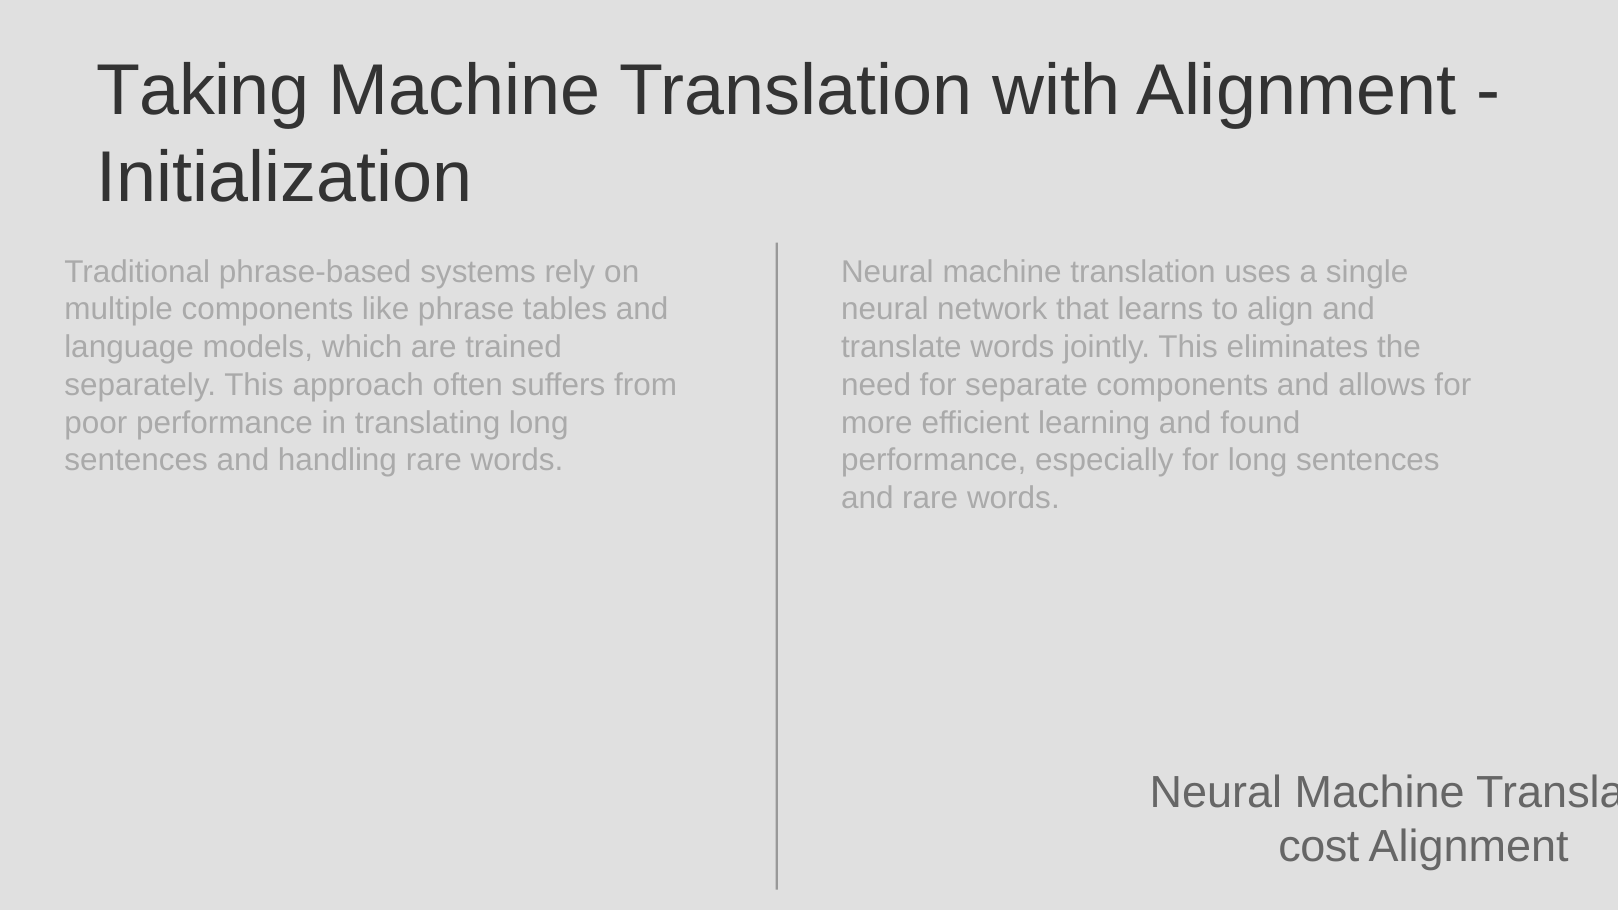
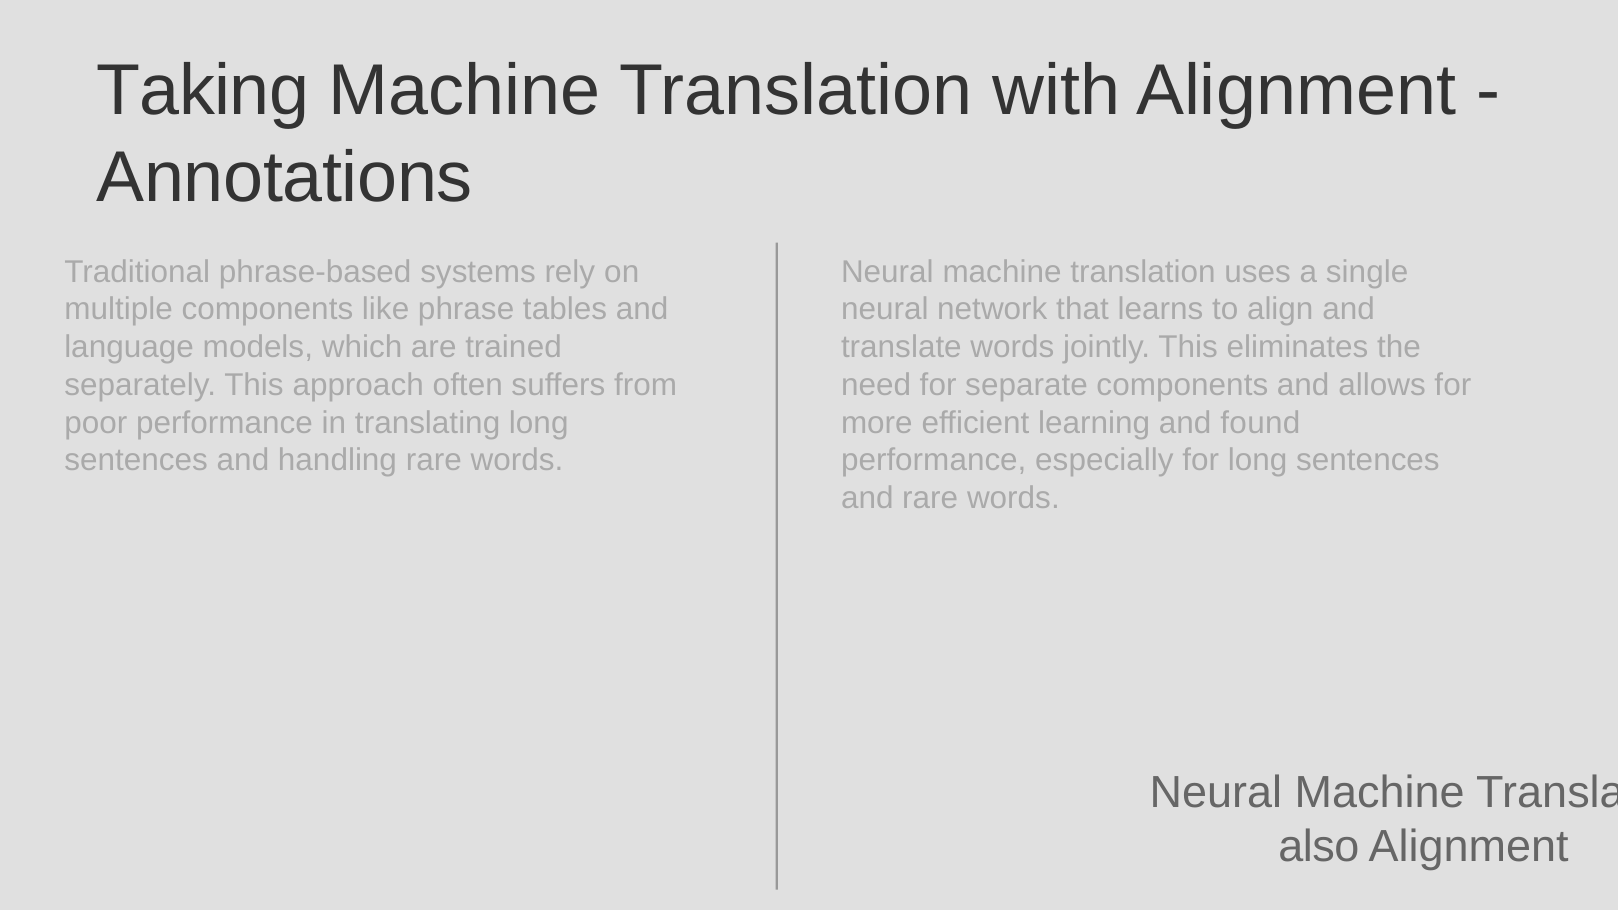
Initialization: Initialization -> Annotations (285, 178)
cost: cost -> also (1319, 847)
